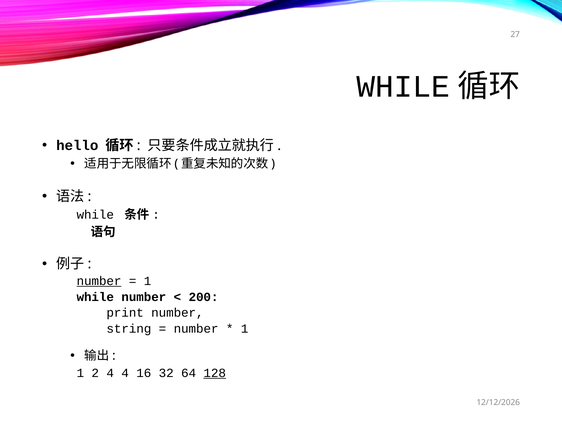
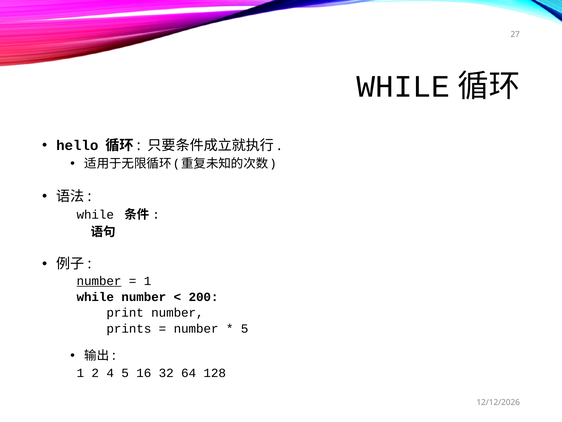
string: string -> prints (129, 328)
1: 1 -> 5 (245, 328)
4 4: 4 -> 5 (125, 373)
128 underline: present -> none (215, 373)
